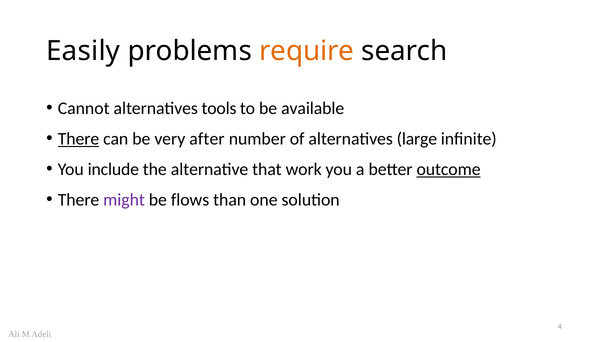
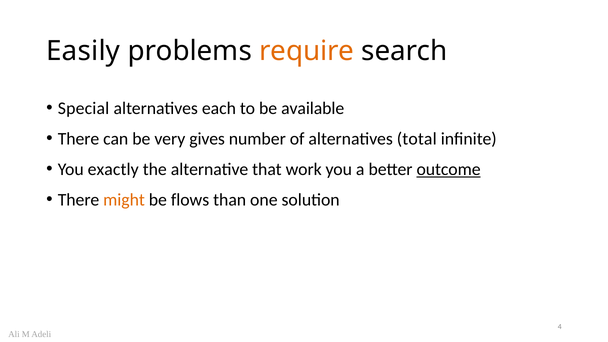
Cannot: Cannot -> Special (84, 108)
tools: tools -> each (219, 108)
There underline: present -> none (79, 139)
after: after -> gives (207, 139)
large: large -> total (417, 139)
include: include -> exactly (113, 169)
might colour: purple -> orange (124, 200)
